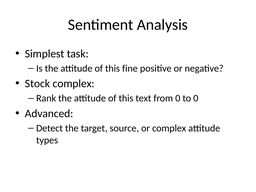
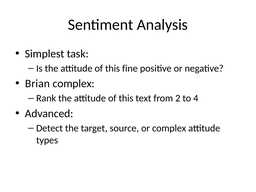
Stock: Stock -> Brian (37, 84)
from 0: 0 -> 2 (178, 98)
to 0: 0 -> 4 (196, 98)
